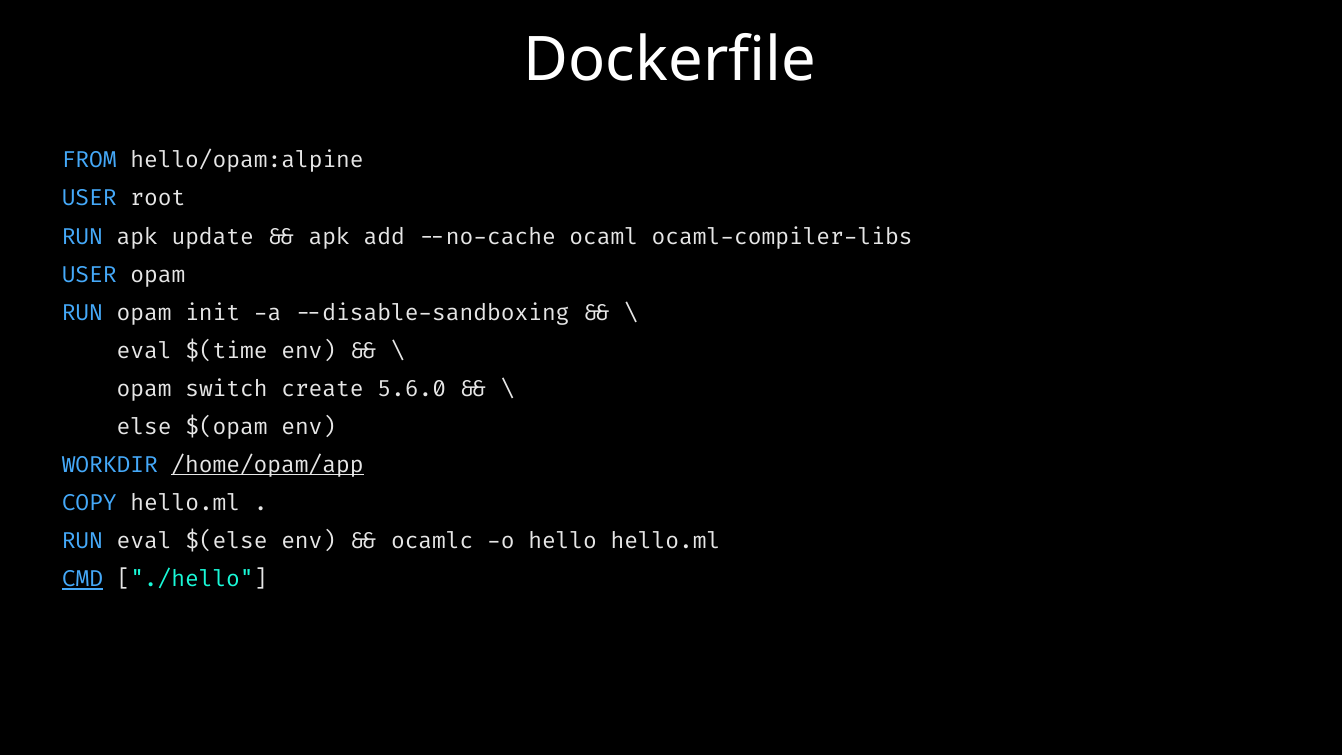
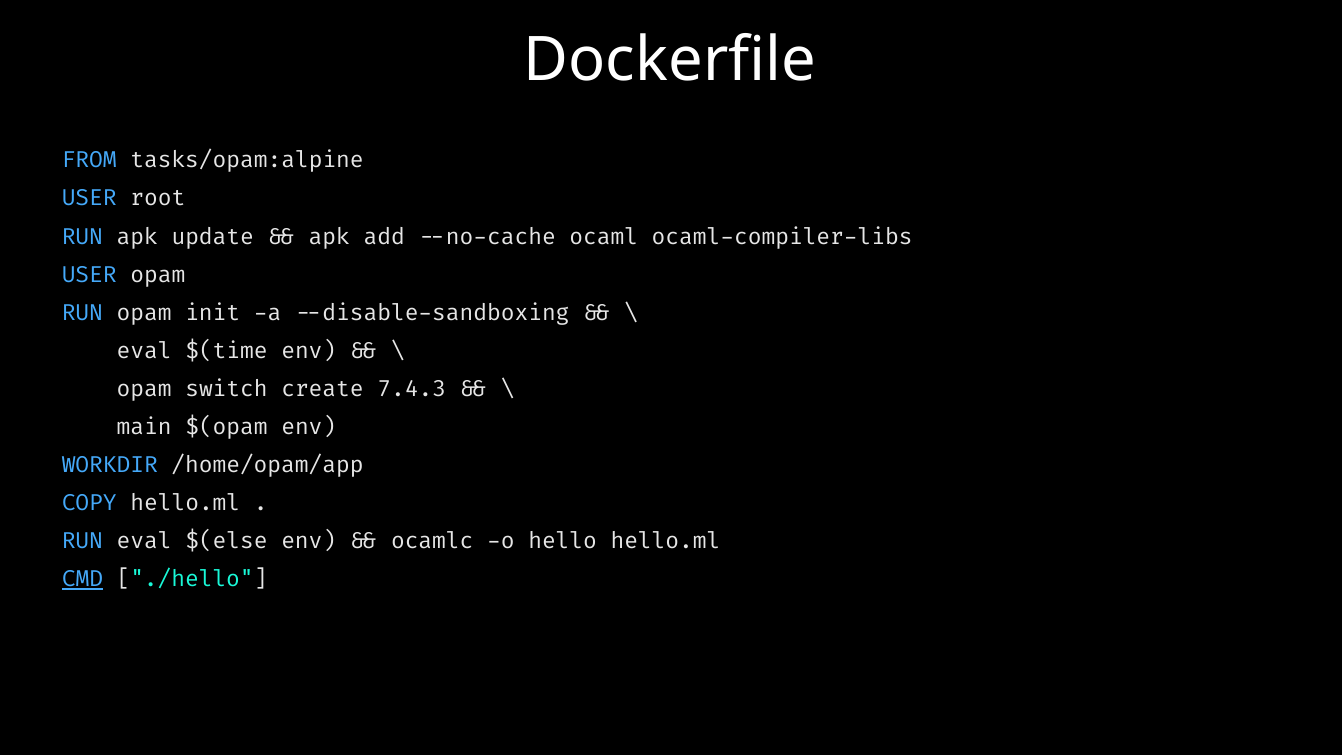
hello/opam:alpine: hello/opam:alpine -> tasks/opam:alpine (247, 160)
5.6.0: 5.6.0 -> 7.4.3 (412, 389)
else: else -> main (144, 427)
/home/opam/app underline: present -> none (267, 465)
